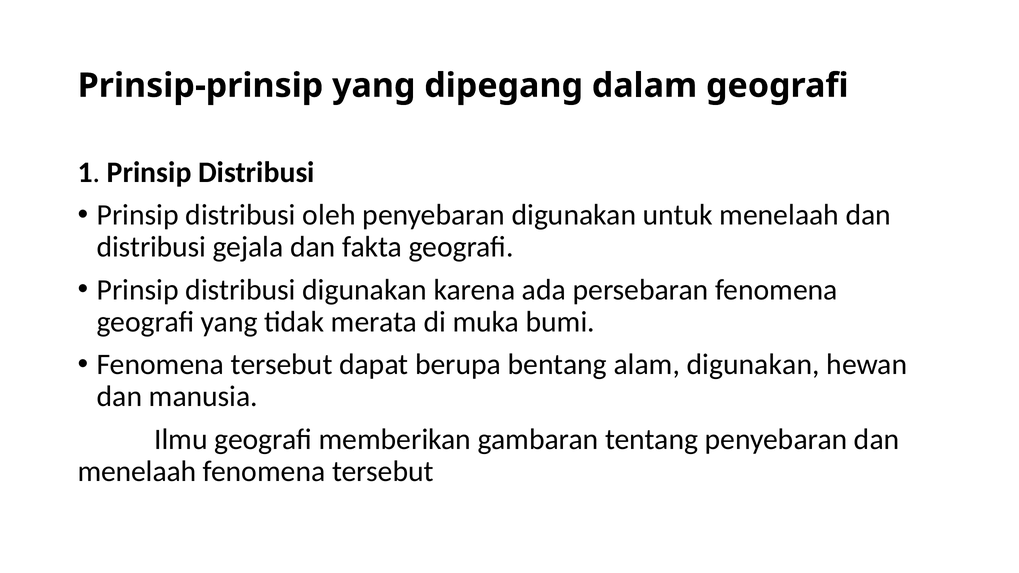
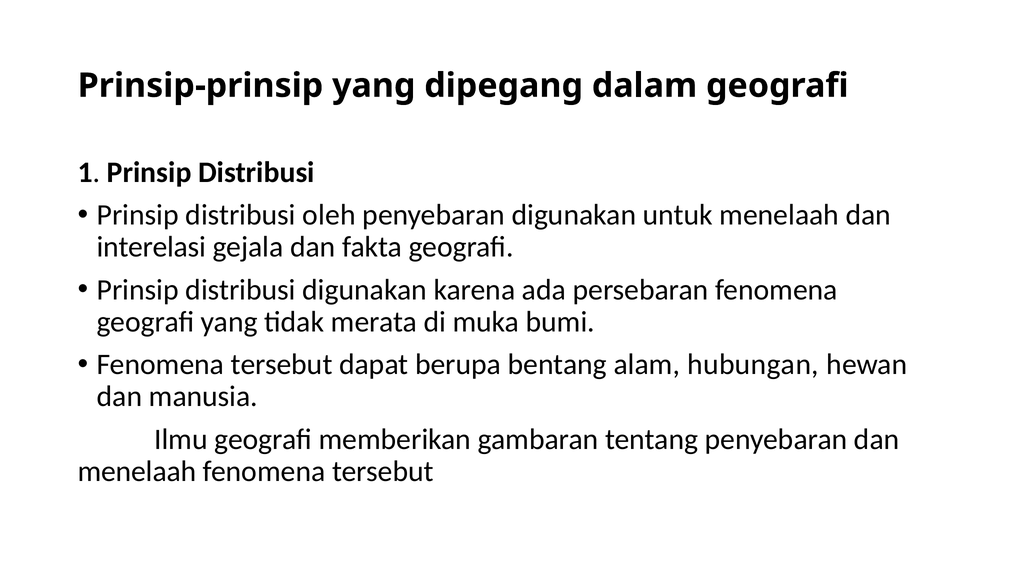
distribusi: distribusi -> interelasi (151, 247)
alam digunakan: digunakan -> hubungan (753, 365)
